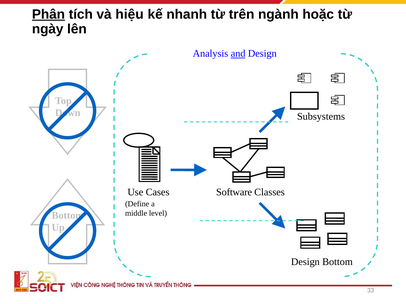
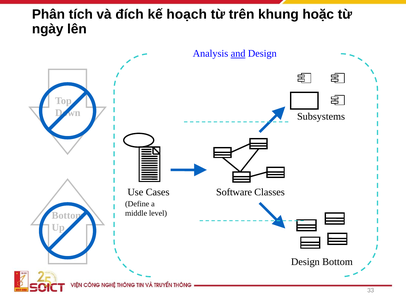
Phân underline: present -> none (48, 14)
hiệu: hiệu -> đích (130, 14)
nhanh: nhanh -> hoạch (187, 14)
ngành: ngành -> khung (278, 14)
